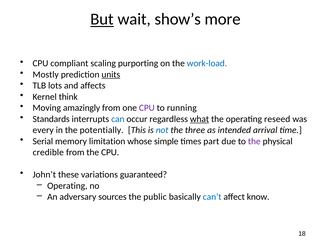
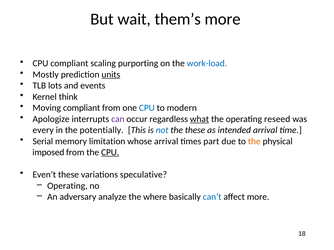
But underline: present -> none (102, 19)
show’s: show’s -> them’s (178, 19)
affects: affects -> events (93, 86)
Moving amazingly: amazingly -> compliant (82, 108)
CPU colour: purple -> blue (147, 108)
running: running -> modern (182, 108)
Standards: Standards -> Apologize (51, 119)
can colour: blue -> purple (118, 119)
the three: three -> these (195, 130)
whose simple: simple -> arrival (166, 142)
the colour: purple -> orange (254, 142)
credible: credible -> imposed (48, 153)
CPU underline: none -> present (110, 153)
John’t: John’t -> Even’t (44, 175)
guaranteed: guaranteed -> speculative (143, 175)
sources: sources -> analyze (112, 197)
public: public -> where (155, 197)
affect know: know -> more (258, 197)
